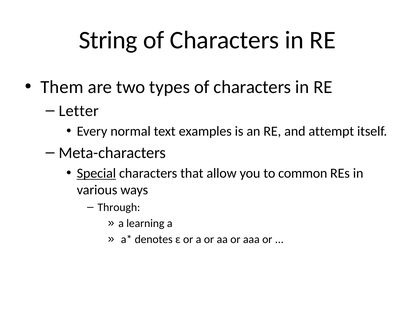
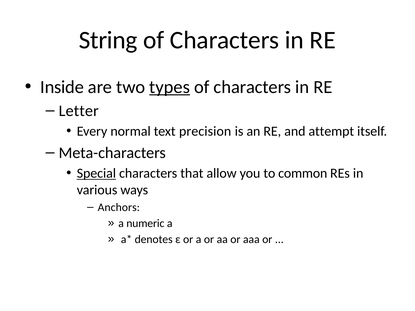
Them: Them -> Inside (62, 87)
types underline: none -> present (170, 87)
examples: examples -> precision (205, 131)
Through: Through -> Anchors (119, 207)
learning: learning -> numeric (145, 224)
